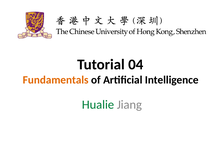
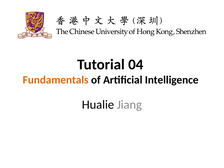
Hualie colour: green -> black (98, 105)
